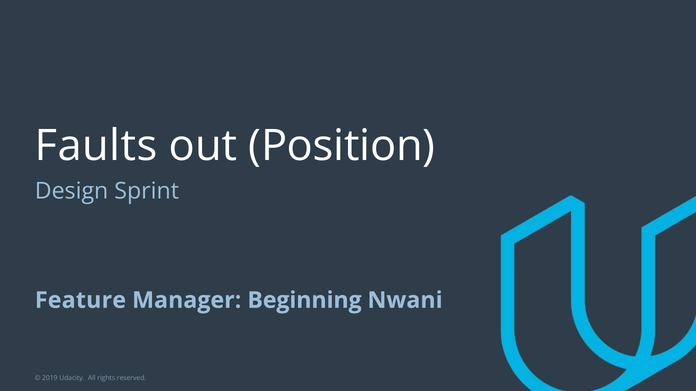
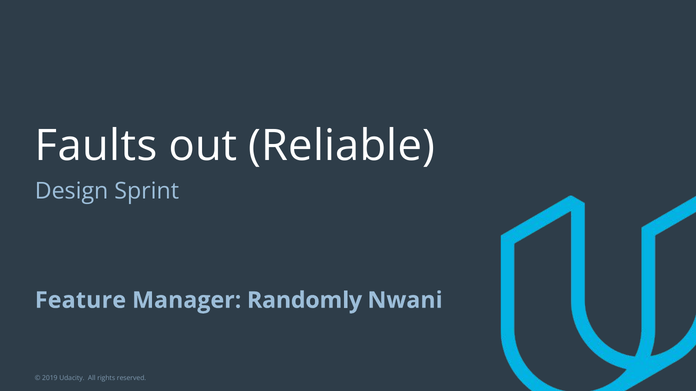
Position: Position -> Reliable (342, 146)
Beginning: Beginning -> Randomly (305, 301)
